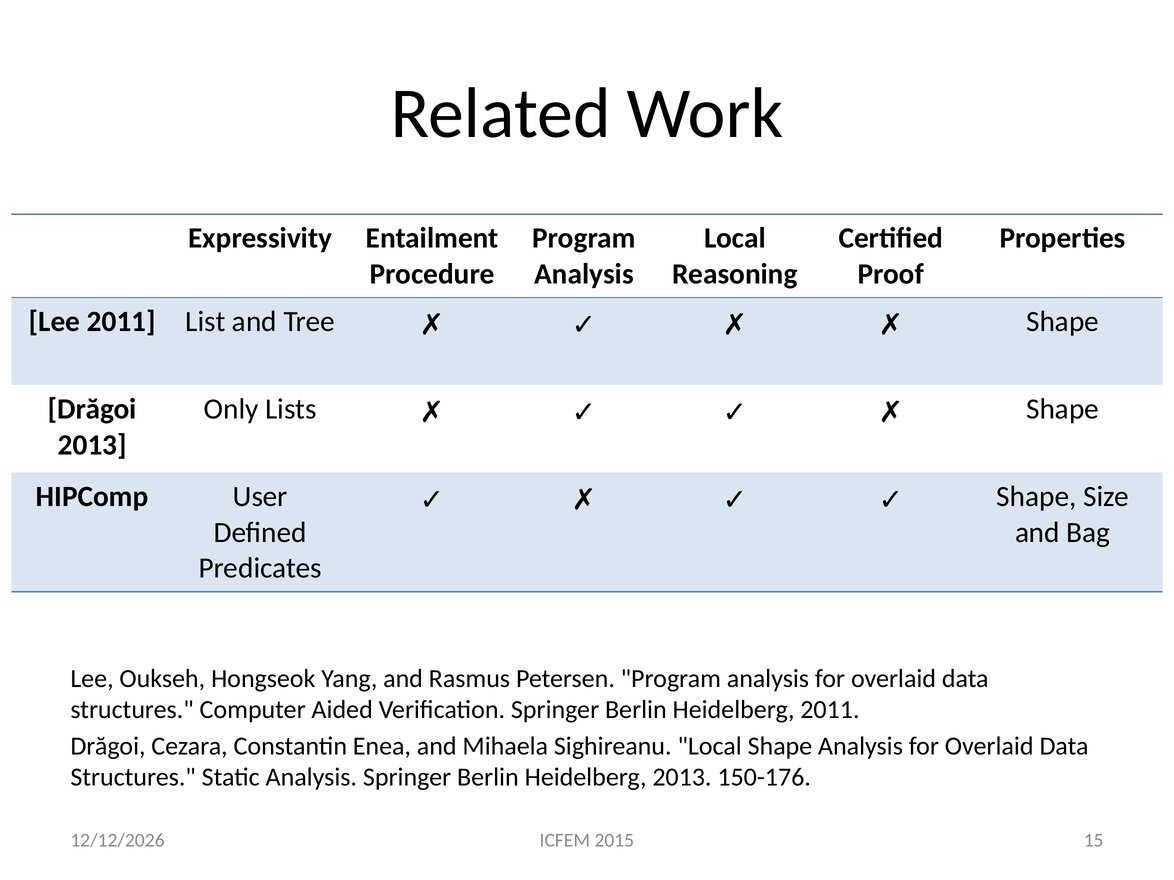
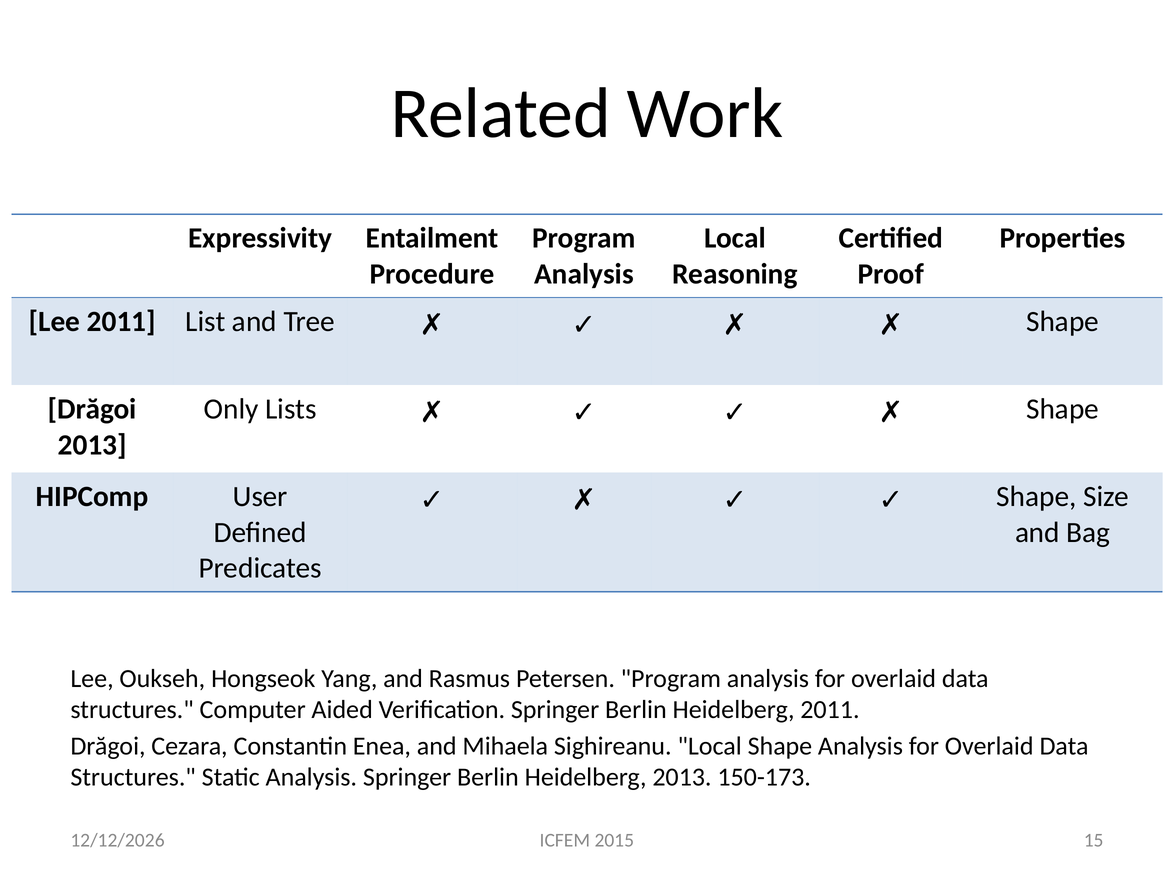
150-176: 150-176 -> 150-173 (764, 778)
